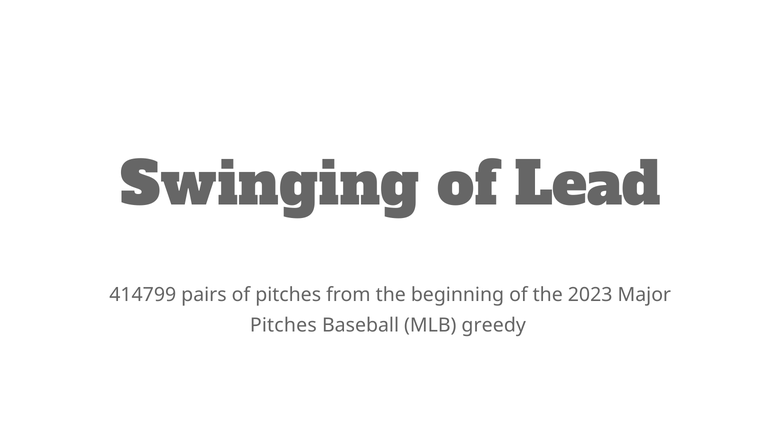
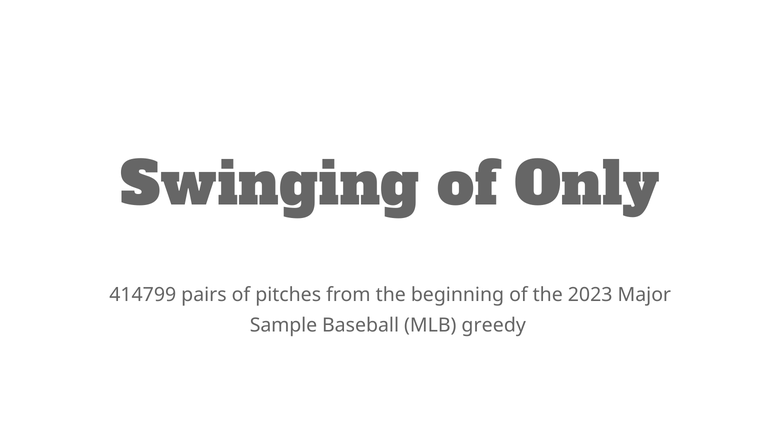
Lead: Lead -> Only (587, 186)
Pitches: Pitches -> Sample (283, 326)
